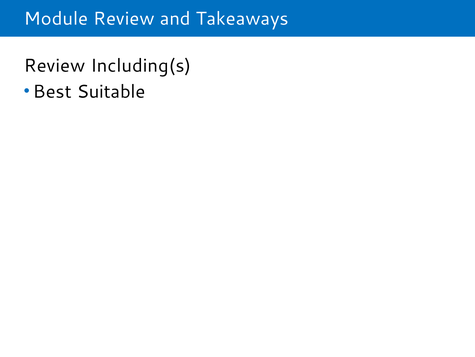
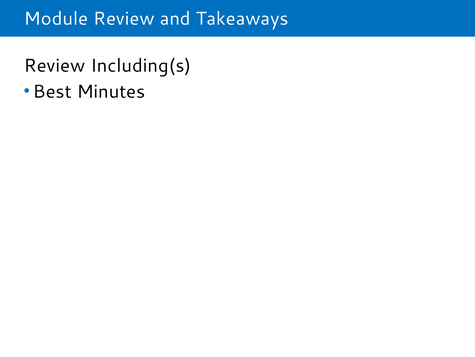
Suitable: Suitable -> Minutes (111, 92)
